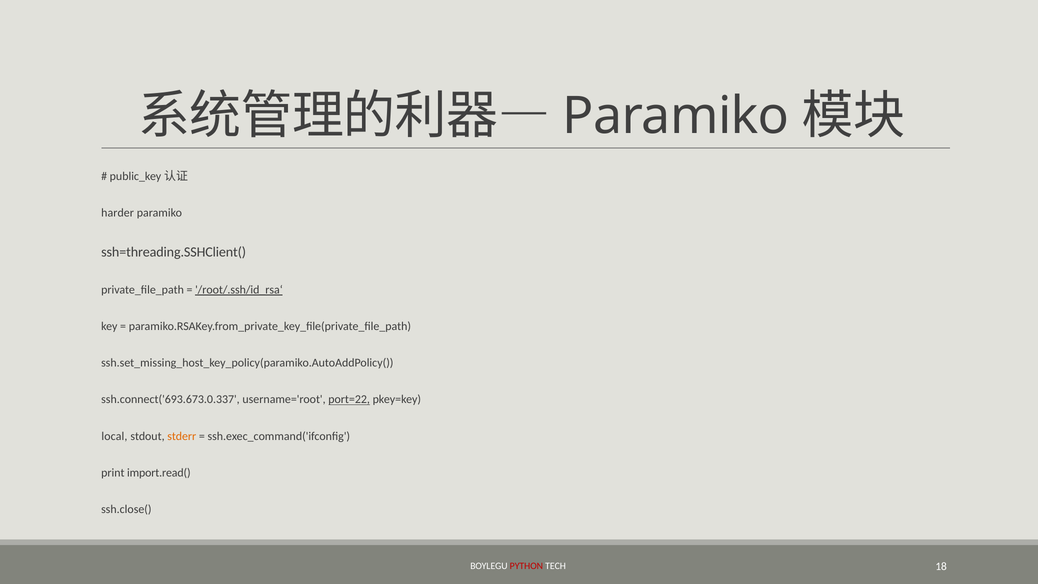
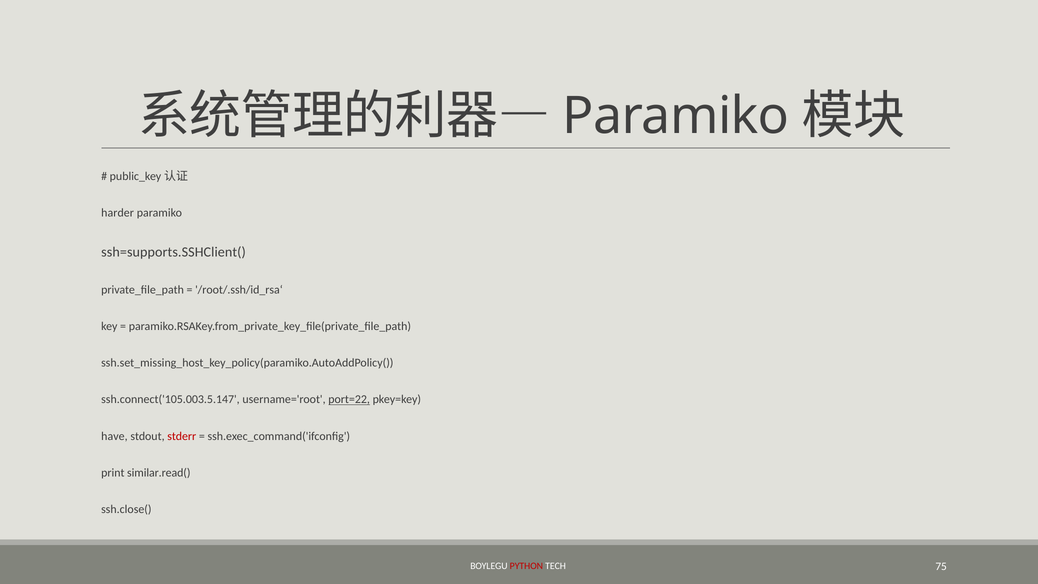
ssh=threading.SSHClient(: ssh=threading.SSHClient( -> ssh=supports.SSHClient( (174, 252)
/root/.ssh/id_rsa‘ underline: present -> none (239, 290)
ssh.connect('693.673.0.337: ssh.connect('693.673.0.337 -> ssh.connect('105.003.5.147 (170, 399)
local: local -> have (114, 436)
stderr colour: orange -> red (182, 436)
import.read(: import.read( -> similar.read( (159, 473)
18: 18 -> 75 (941, 566)
